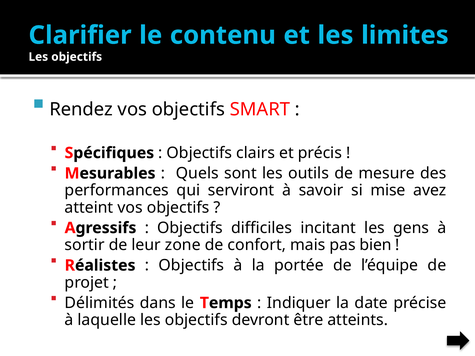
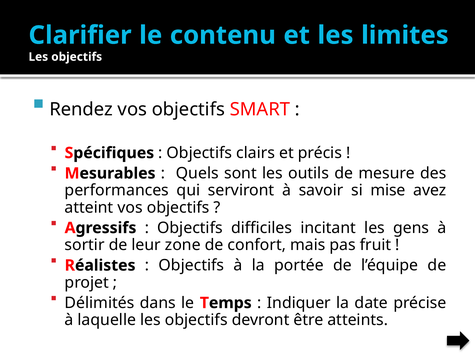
bien: bien -> fruit (376, 245)
